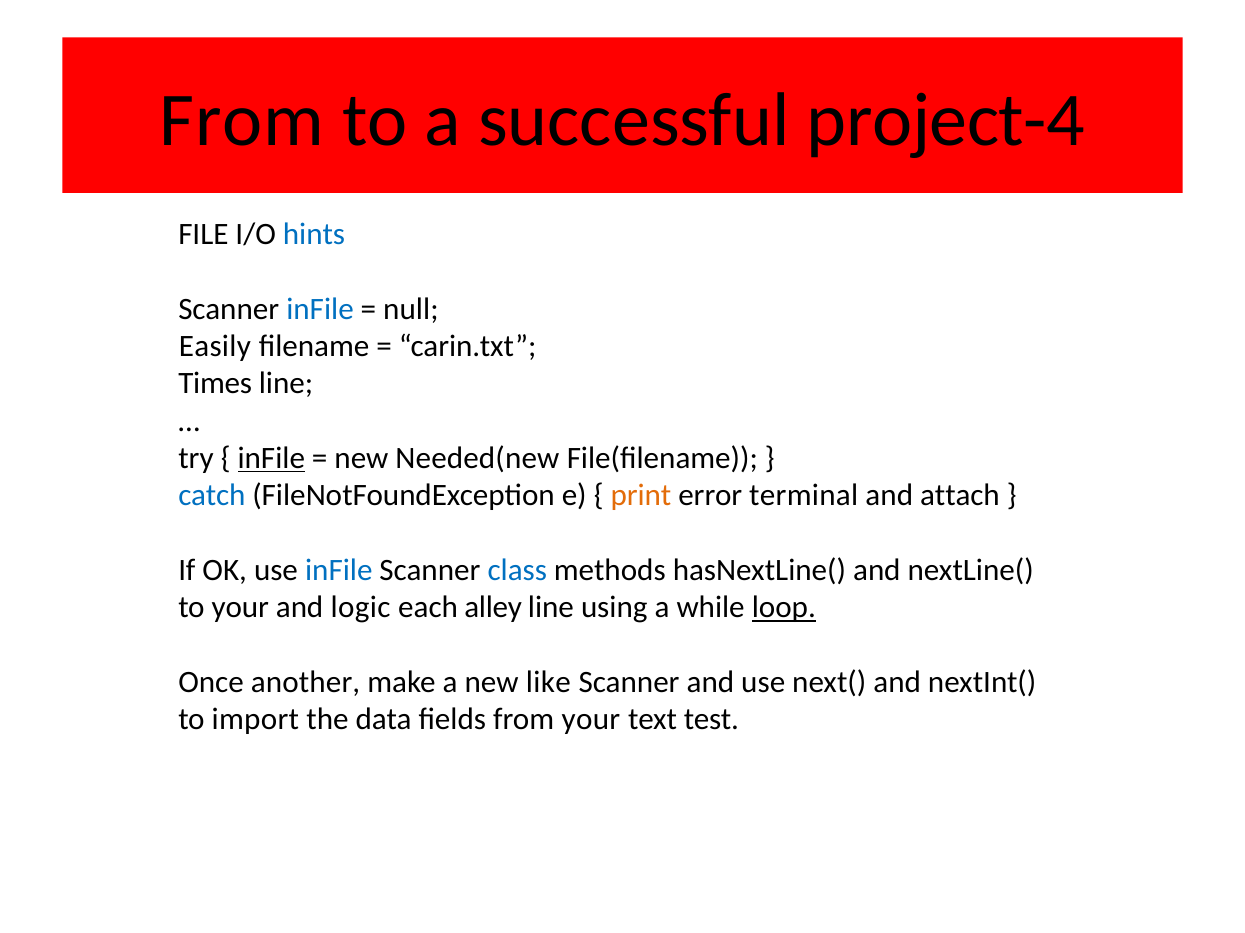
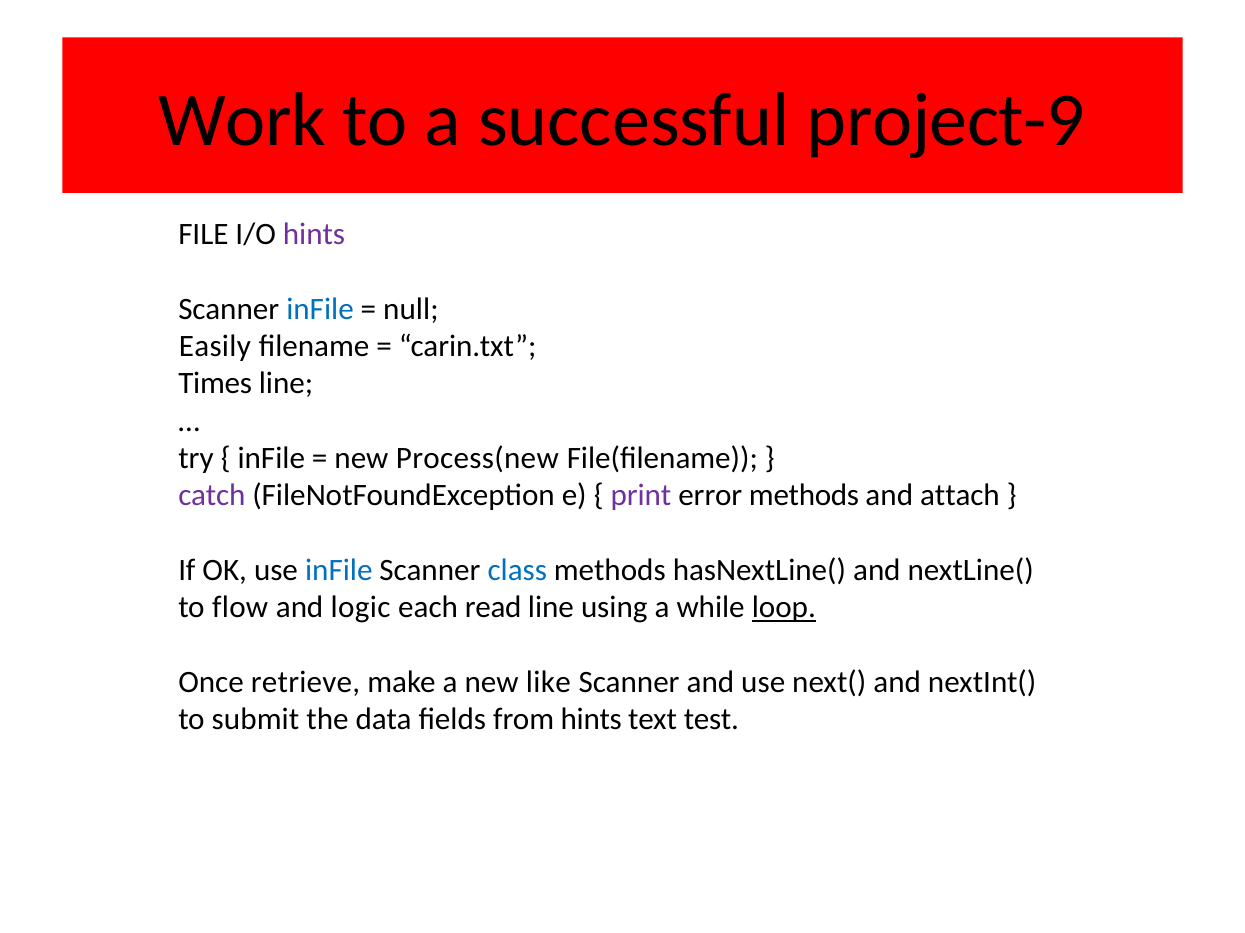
From: From -> Work (242, 121)
project-4: project-4 -> project-9 (946, 121)
hints colour: blue -> purple (314, 234)
inFile underline: present -> none (271, 459)
Needed(new: Needed(new -> Process(new (477, 459)
catch colour: blue -> purple (212, 496)
print colour: orange -> purple (641, 496)
error terminal: terminal -> methods (804, 496)
to your: your -> flow (240, 608)
alley: alley -> read (493, 608)
another: another -> retrieve (305, 683)
import: import -> submit (256, 720)
from your: your -> hints (591, 720)
